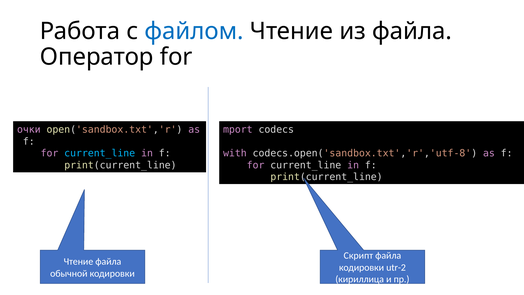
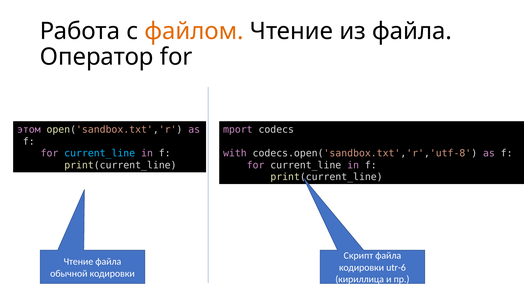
файлом colour: blue -> orange (194, 31)
очки: очки -> этом (29, 130)
utr-2: utr-2 -> utr-6 (396, 267)
